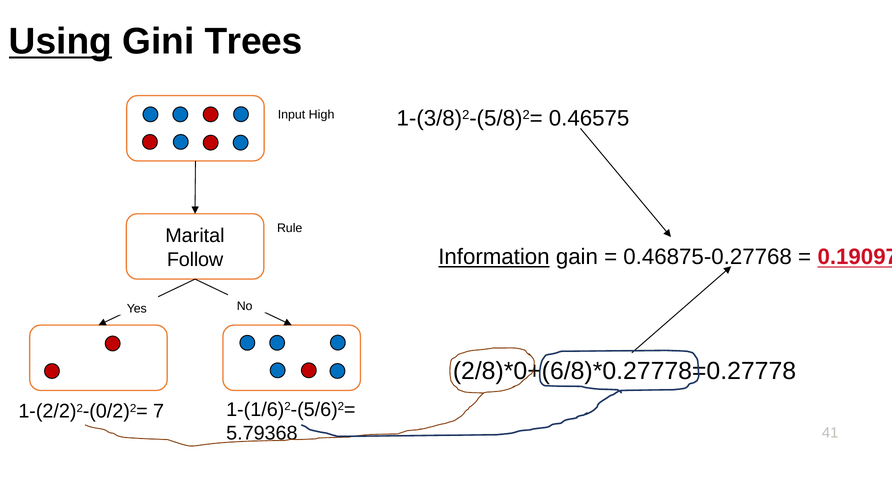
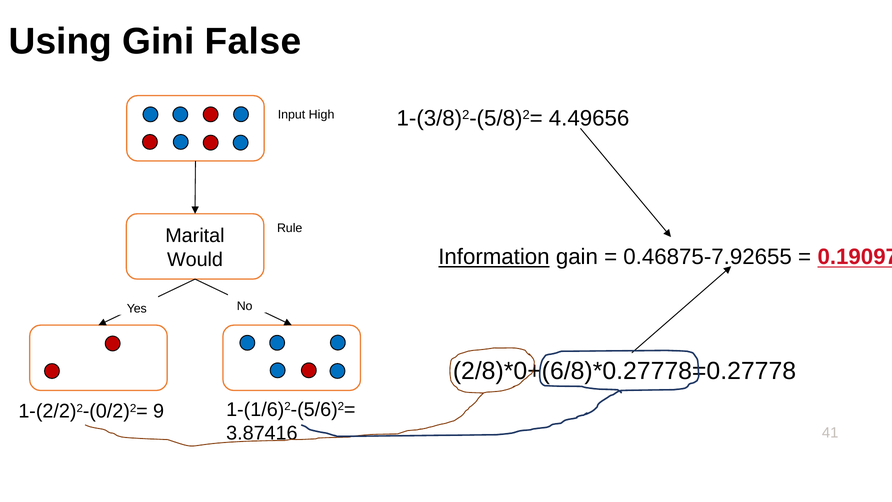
Using underline: present -> none (60, 42)
Trees: Trees -> False (253, 42)
0.46575: 0.46575 -> 4.49656 (589, 118)
0.46875-0.27768: 0.46875-0.27768 -> 0.46875-7.92655 (708, 257)
Follow: Follow -> Would (195, 260)
7: 7 -> 9 (159, 411)
5.79368: 5.79368 -> 3.87416 (262, 433)
